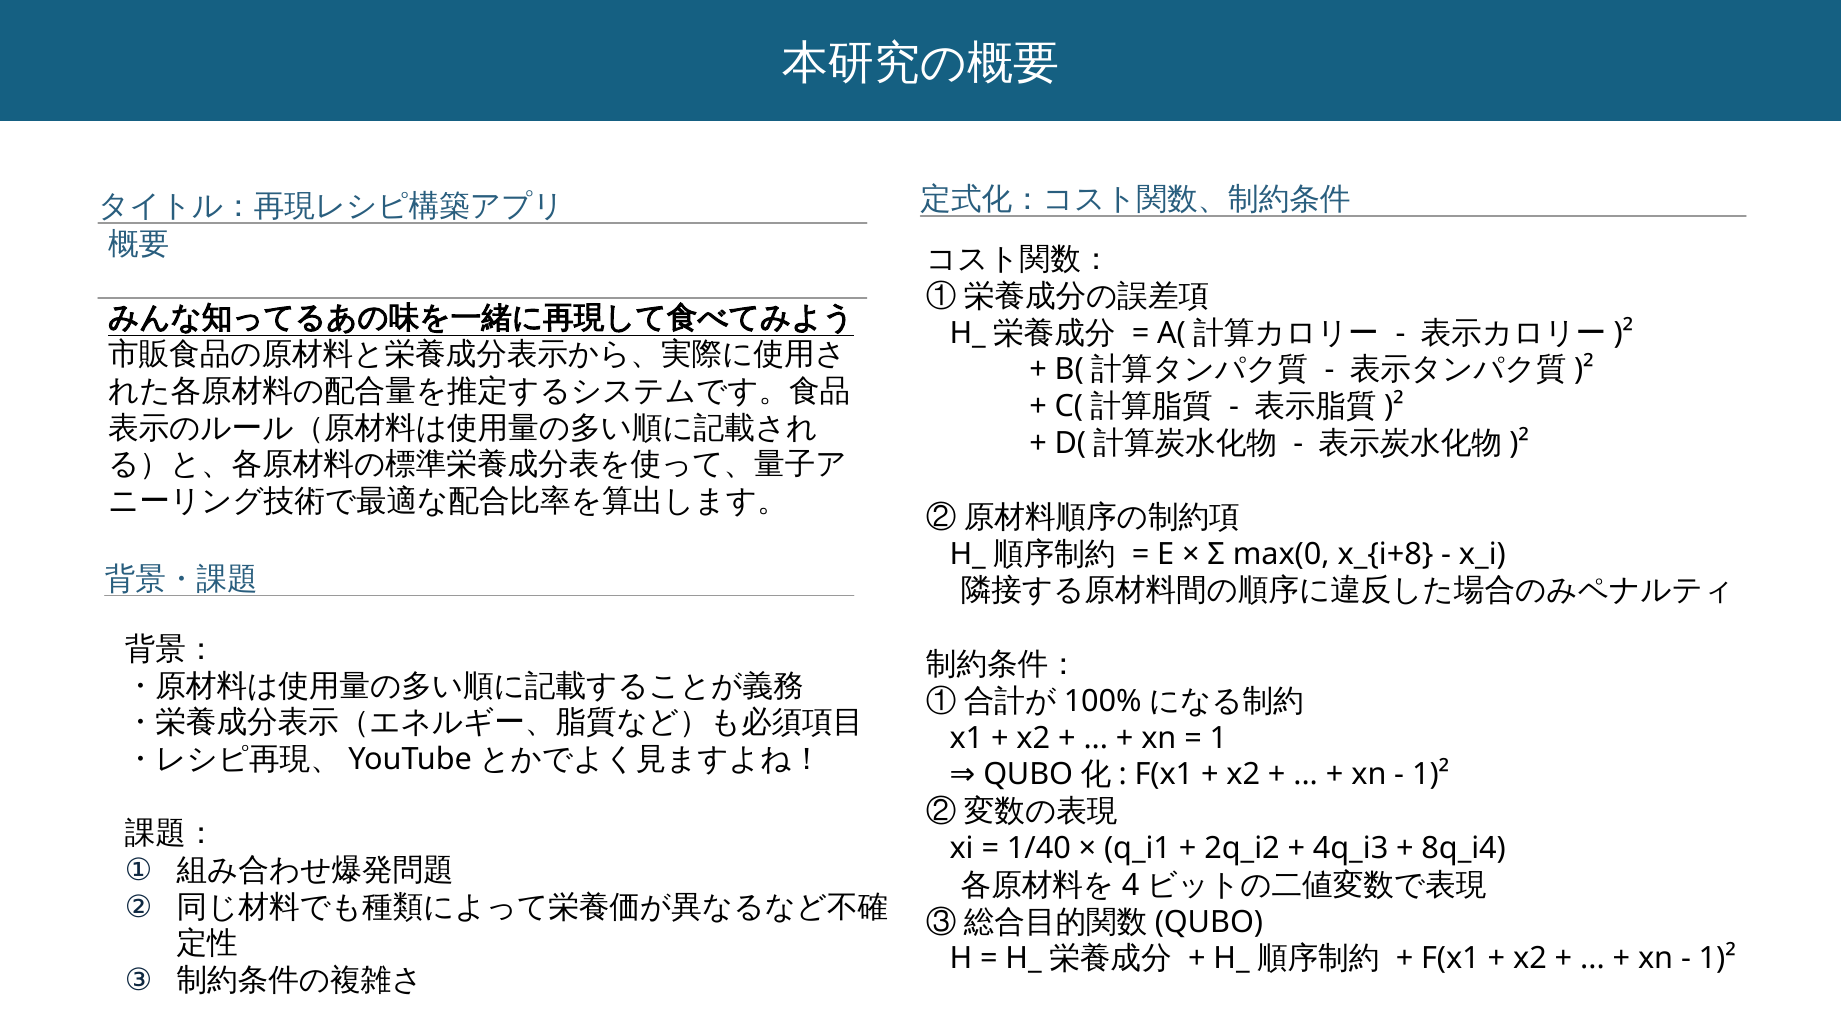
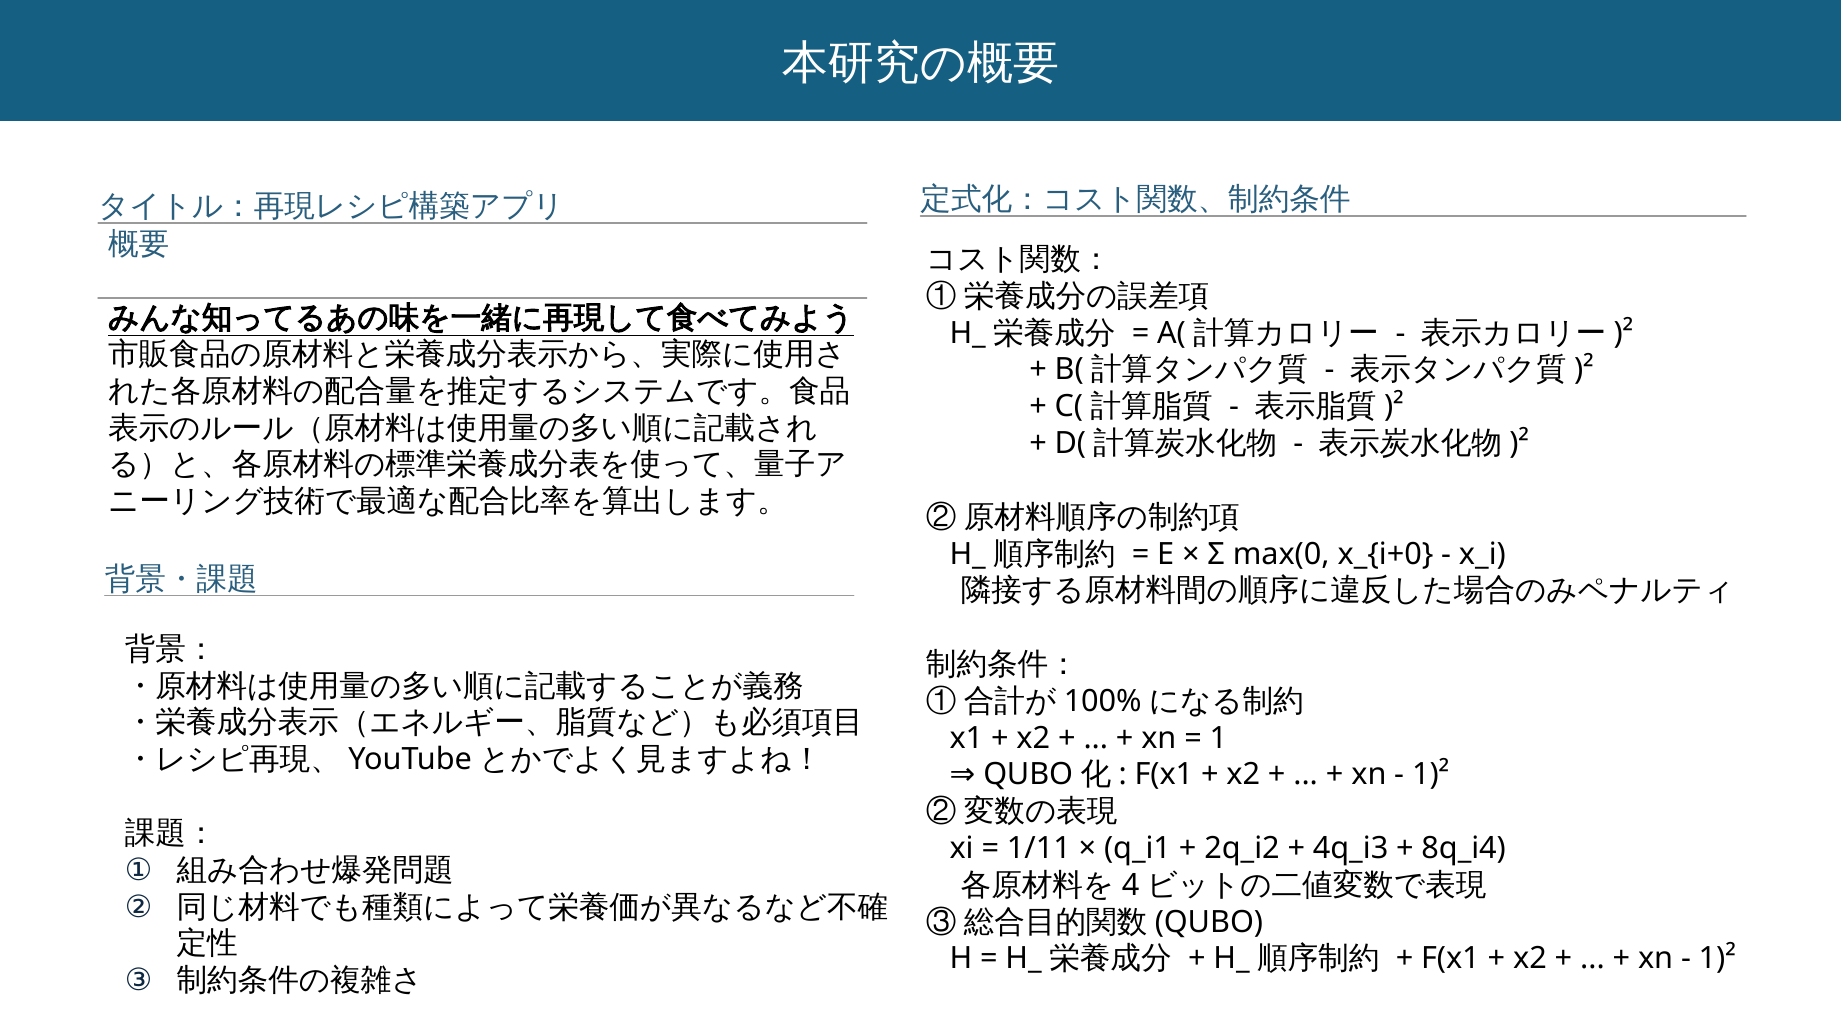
x_{i+8: x_{i+8 -> x_{i+0 (1386, 554)
1/40: 1/40 -> 1/11 (1039, 848)
